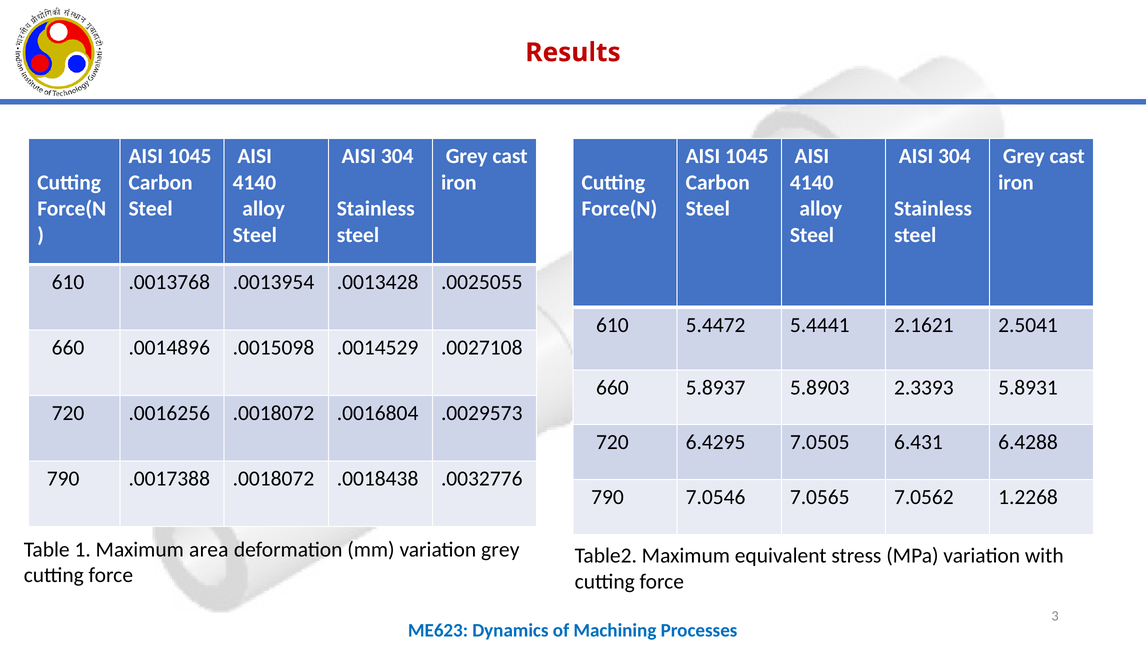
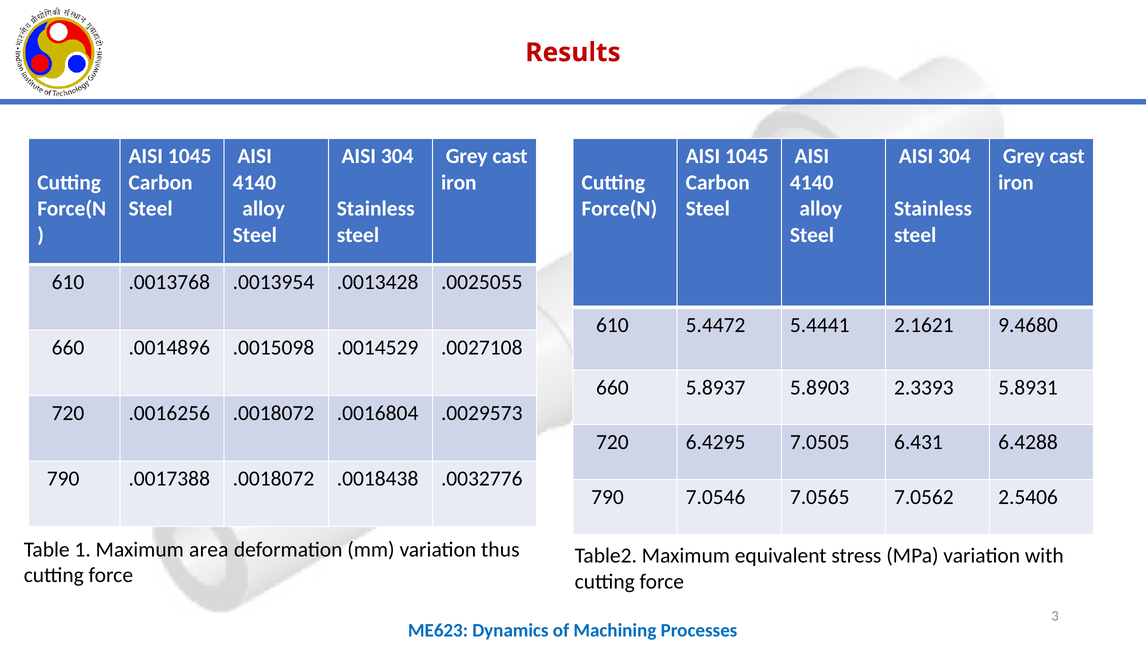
2.5041: 2.5041 -> 9.4680 (1028, 325)
1.2268: 1.2268 -> 2.5406 (1028, 497)
variation grey: grey -> thus (500, 549)
